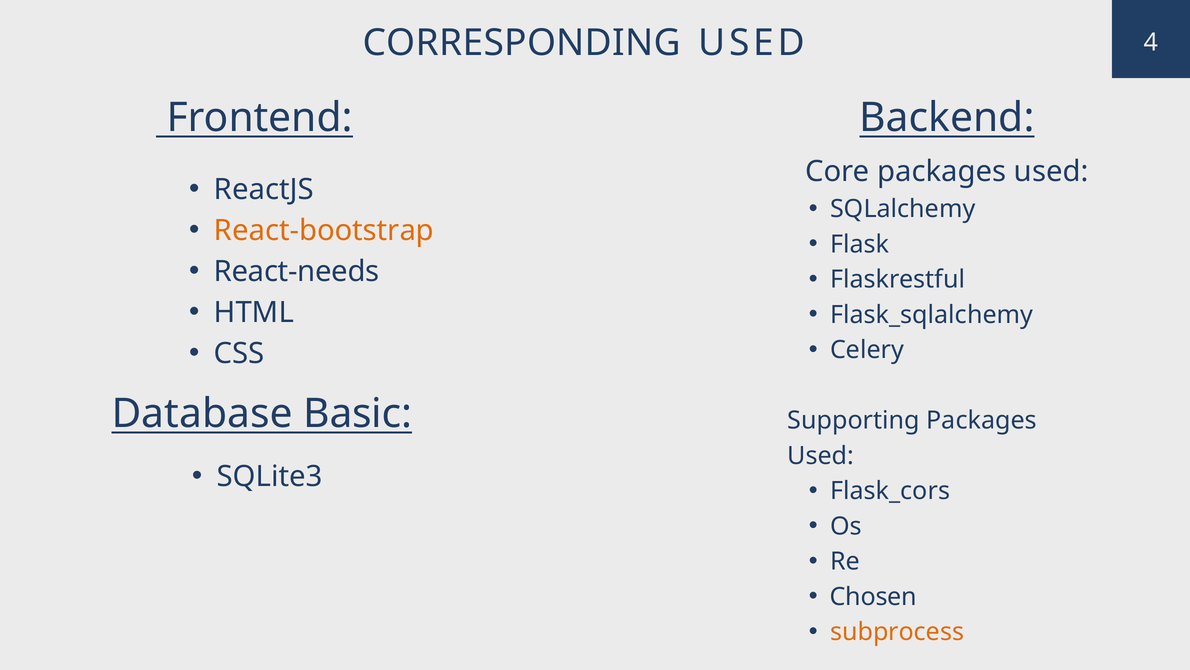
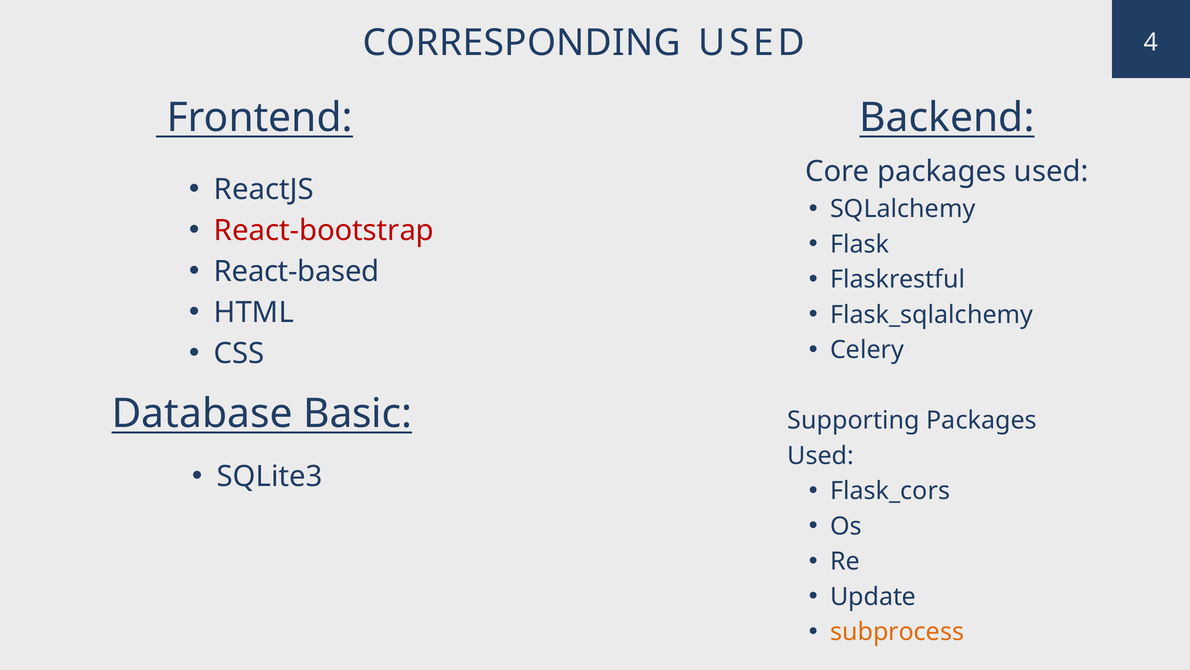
React-bootstrap colour: orange -> red (324, 230)
React-needs: React-needs -> React-based (297, 271)
Chosen: Chosen -> Update (873, 596)
